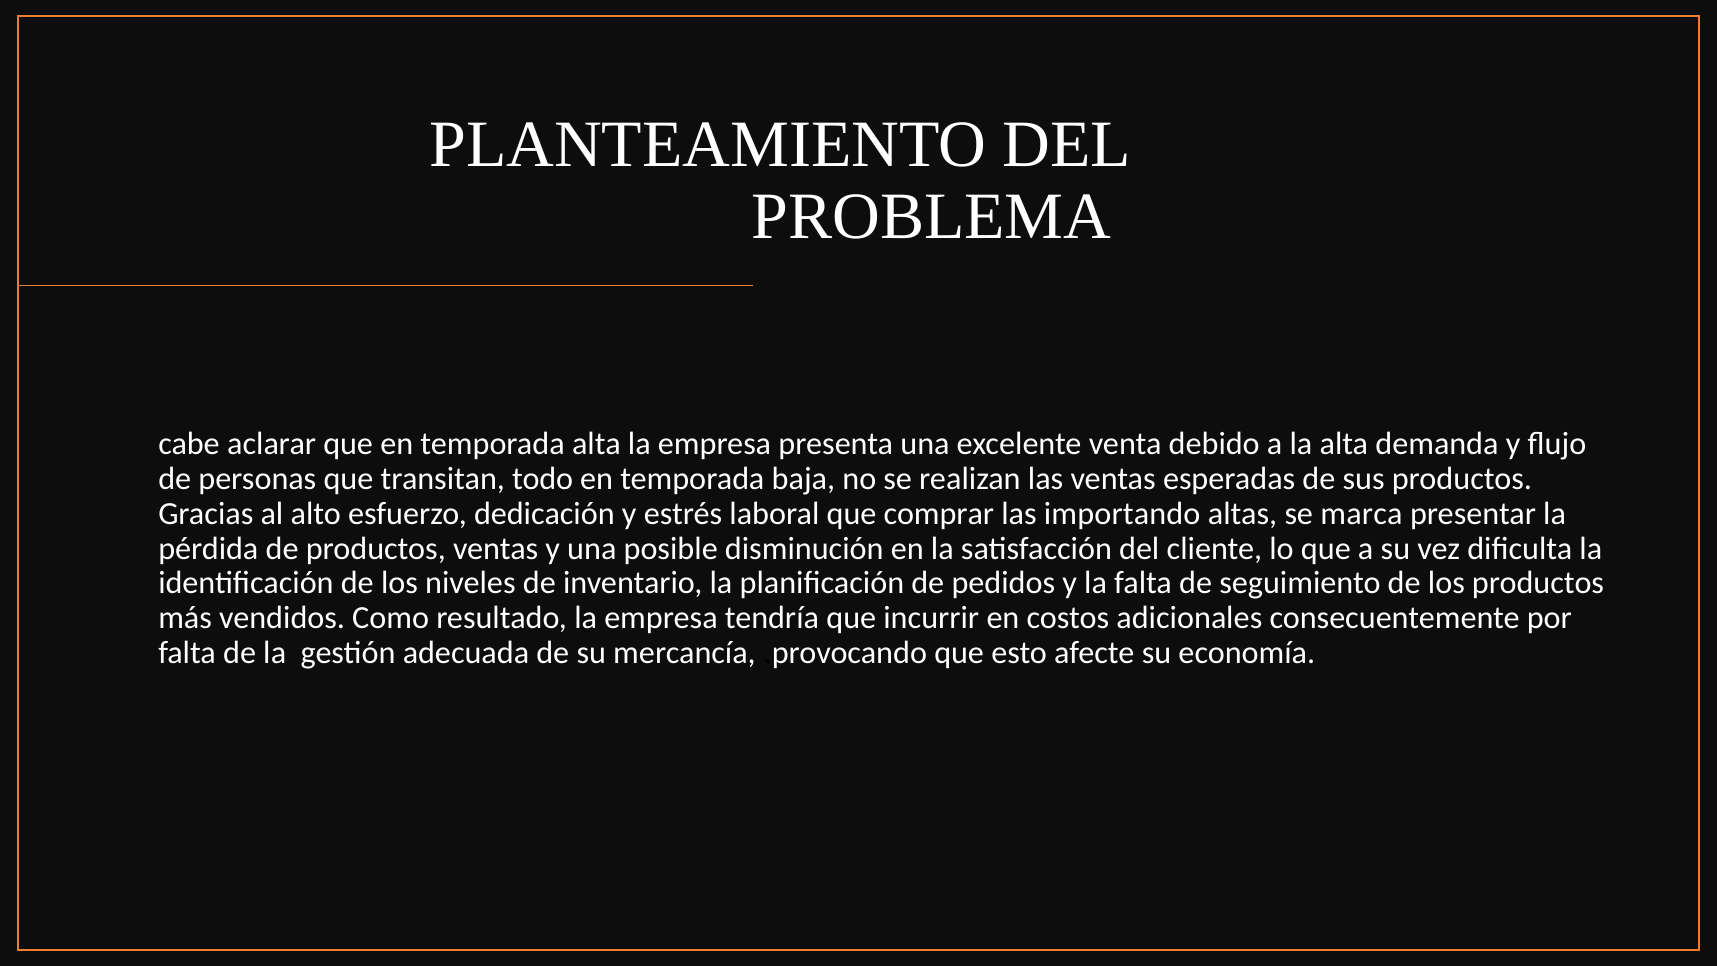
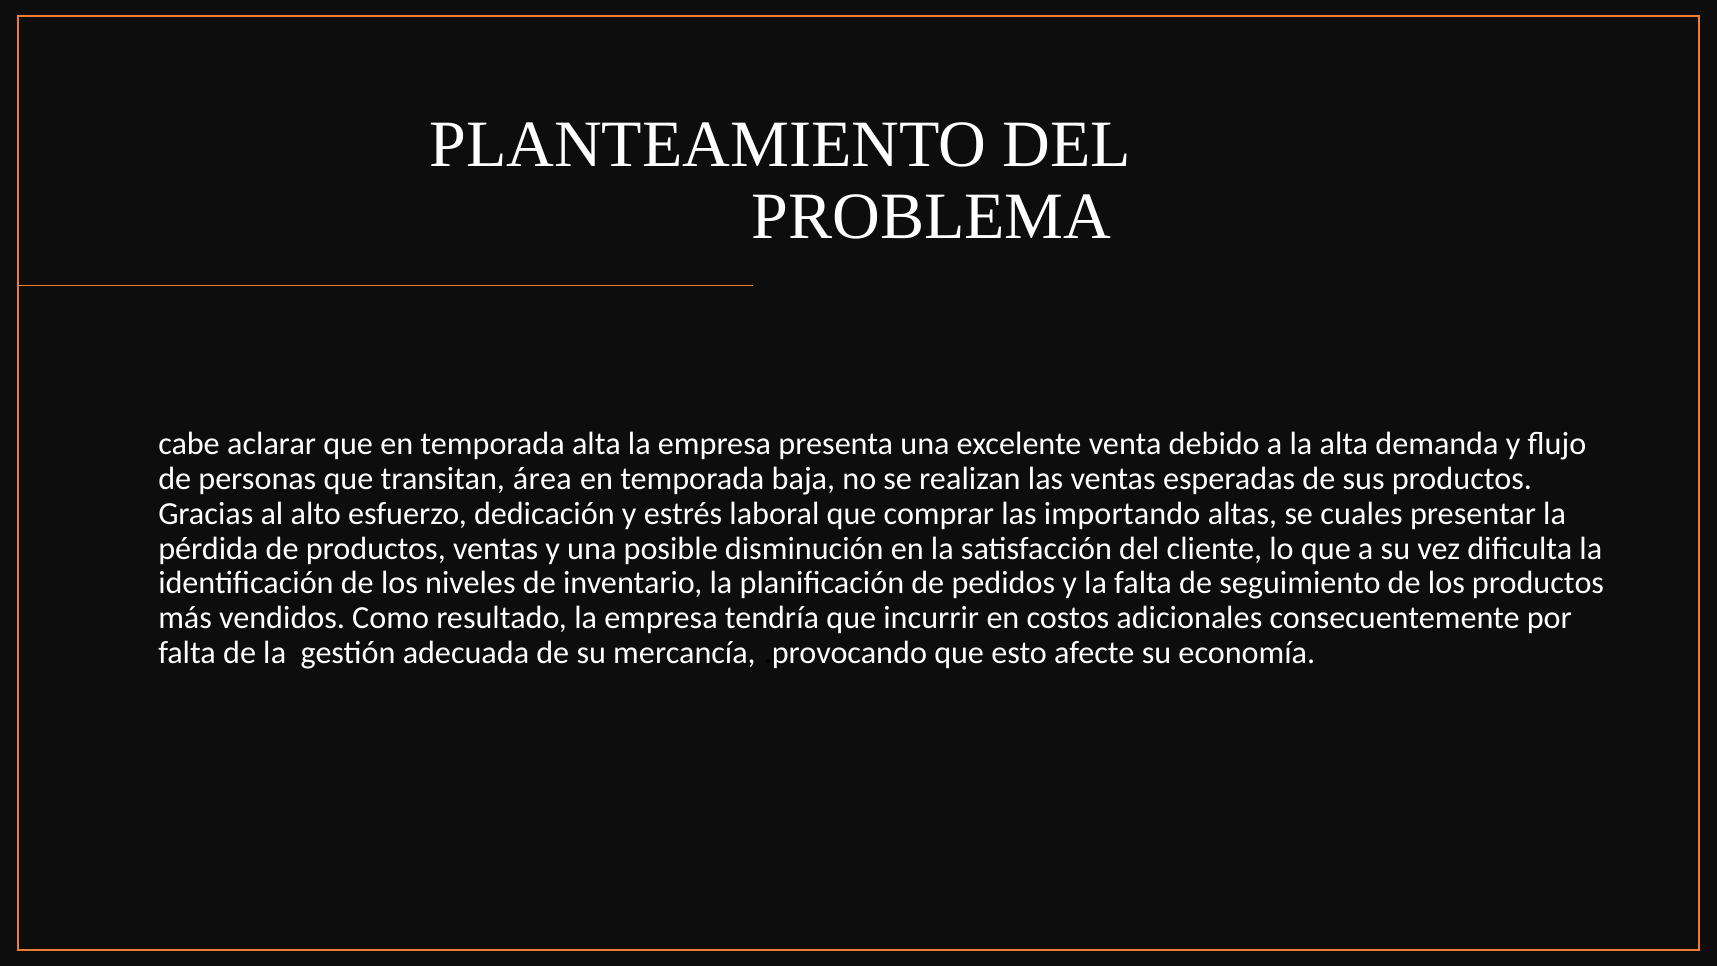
todo: todo -> área (542, 479)
marca: marca -> cuales (1362, 514)
